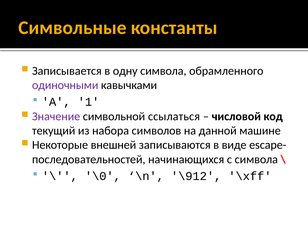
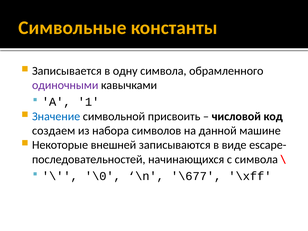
Значение colour: purple -> blue (56, 116)
ссылаться: ссылаться -> присвоить (174, 116)
текущий: текущий -> создаем (54, 131)
\912: \912 -> \677 (196, 176)
